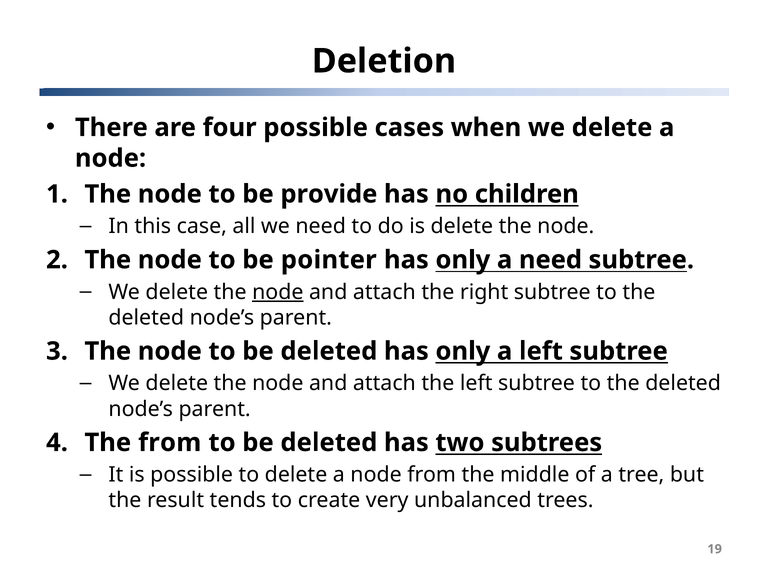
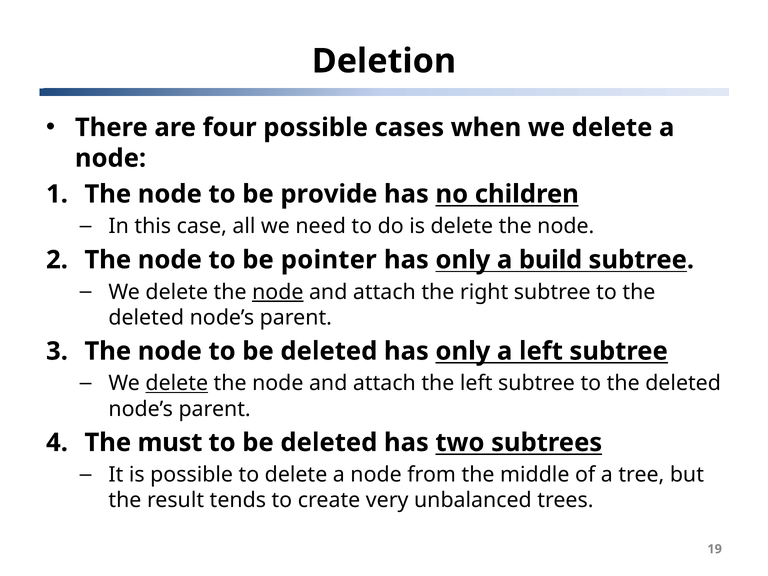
a need: need -> build (551, 260)
delete underline: none -> present (177, 383)
The from: from -> must (170, 443)
